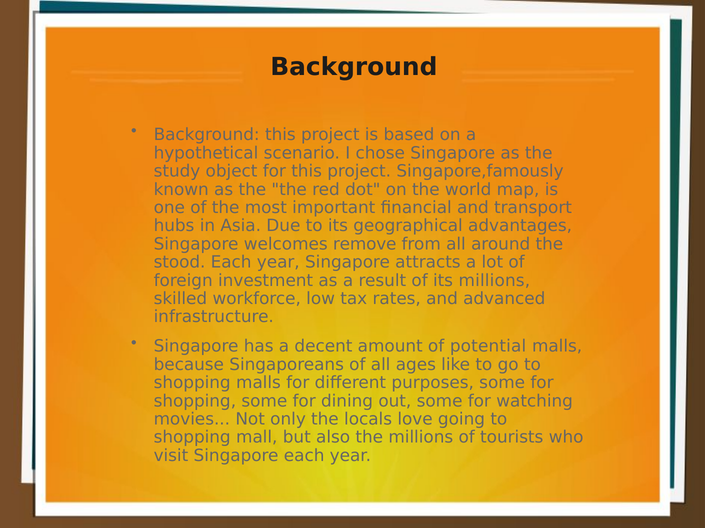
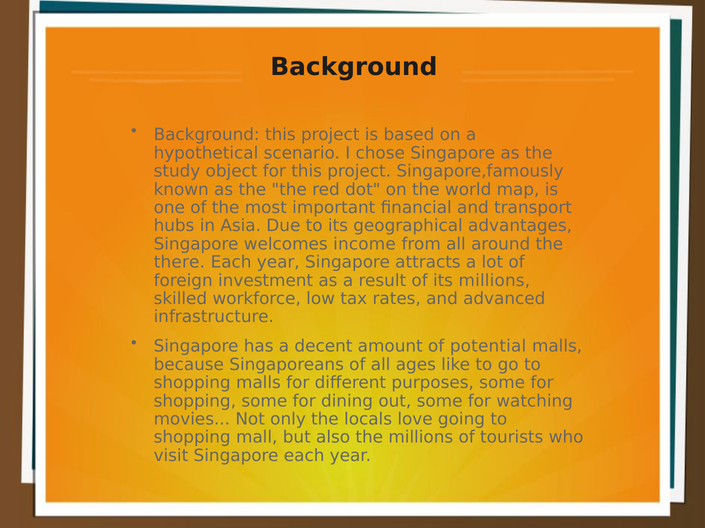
remove: remove -> income (365, 244)
stood: stood -> there (179, 263)
